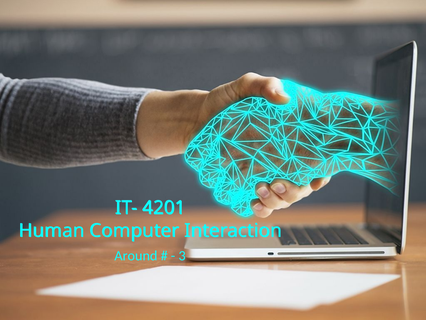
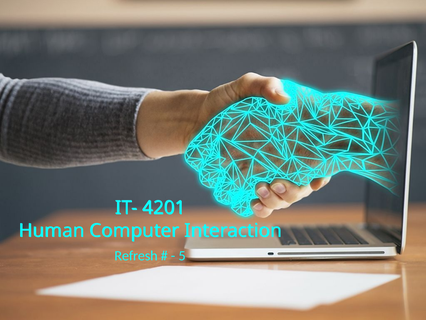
Around: Around -> Refresh (136, 255)
3: 3 -> 5 (182, 255)
